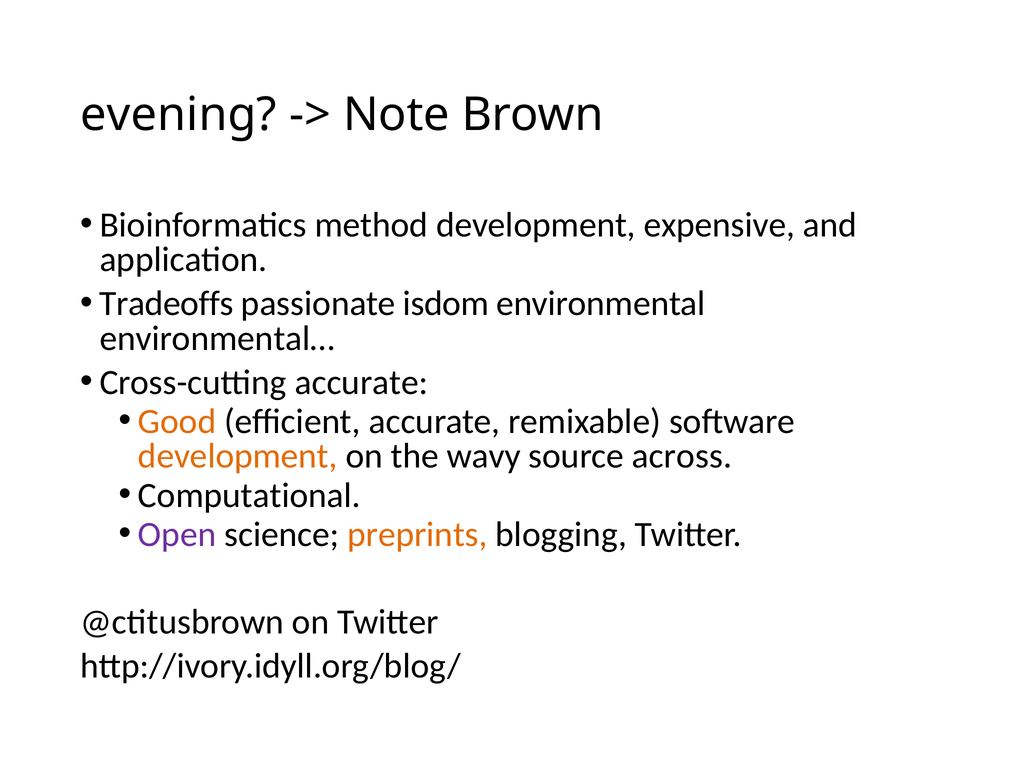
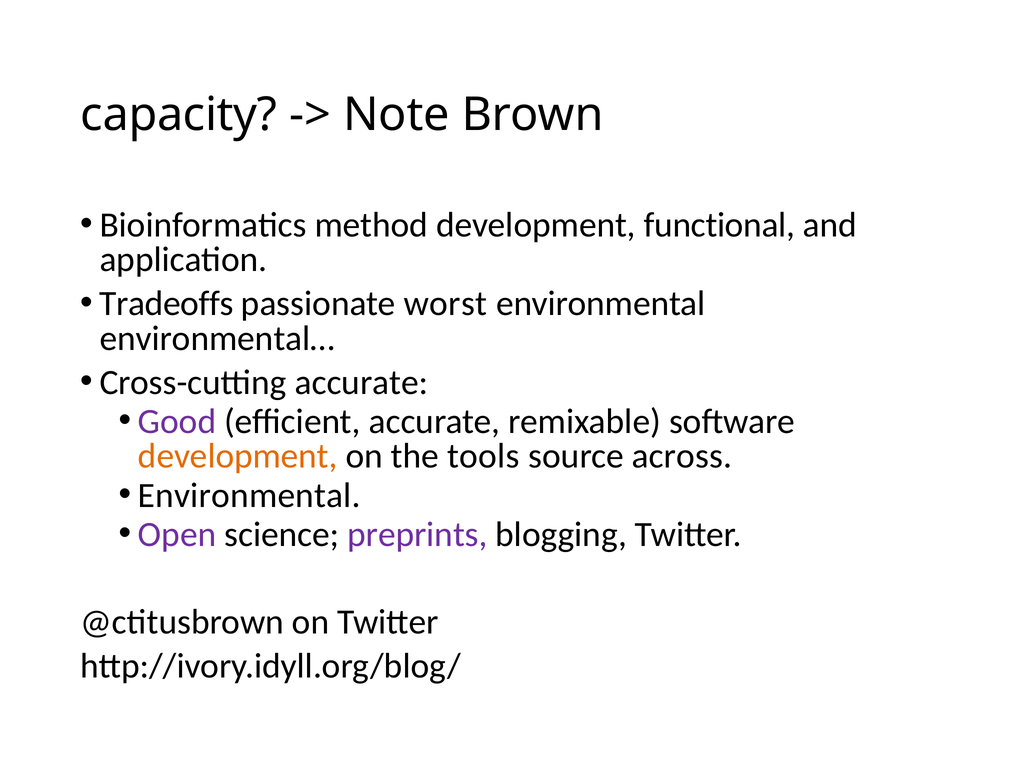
evening: evening -> capacity (179, 115)
expensive: expensive -> functional (719, 225)
isdom: isdom -> worst (446, 304)
Good colour: orange -> purple (177, 421)
wavy: wavy -> tools (483, 456)
Computational: Computational -> Environmental (249, 495)
preprints colour: orange -> purple (417, 534)
